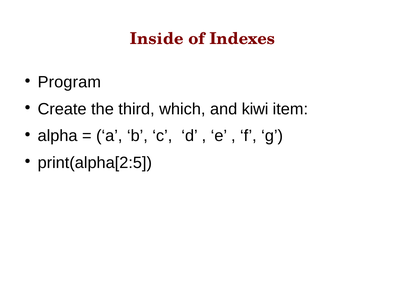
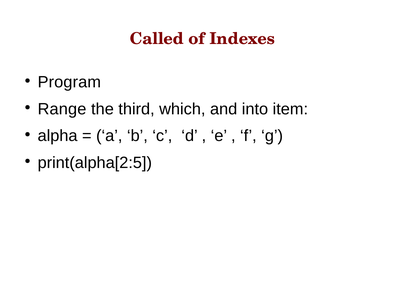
Inside: Inside -> Called (157, 39)
Create: Create -> Range (62, 109)
kiwi: kiwi -> into (255, 109)
